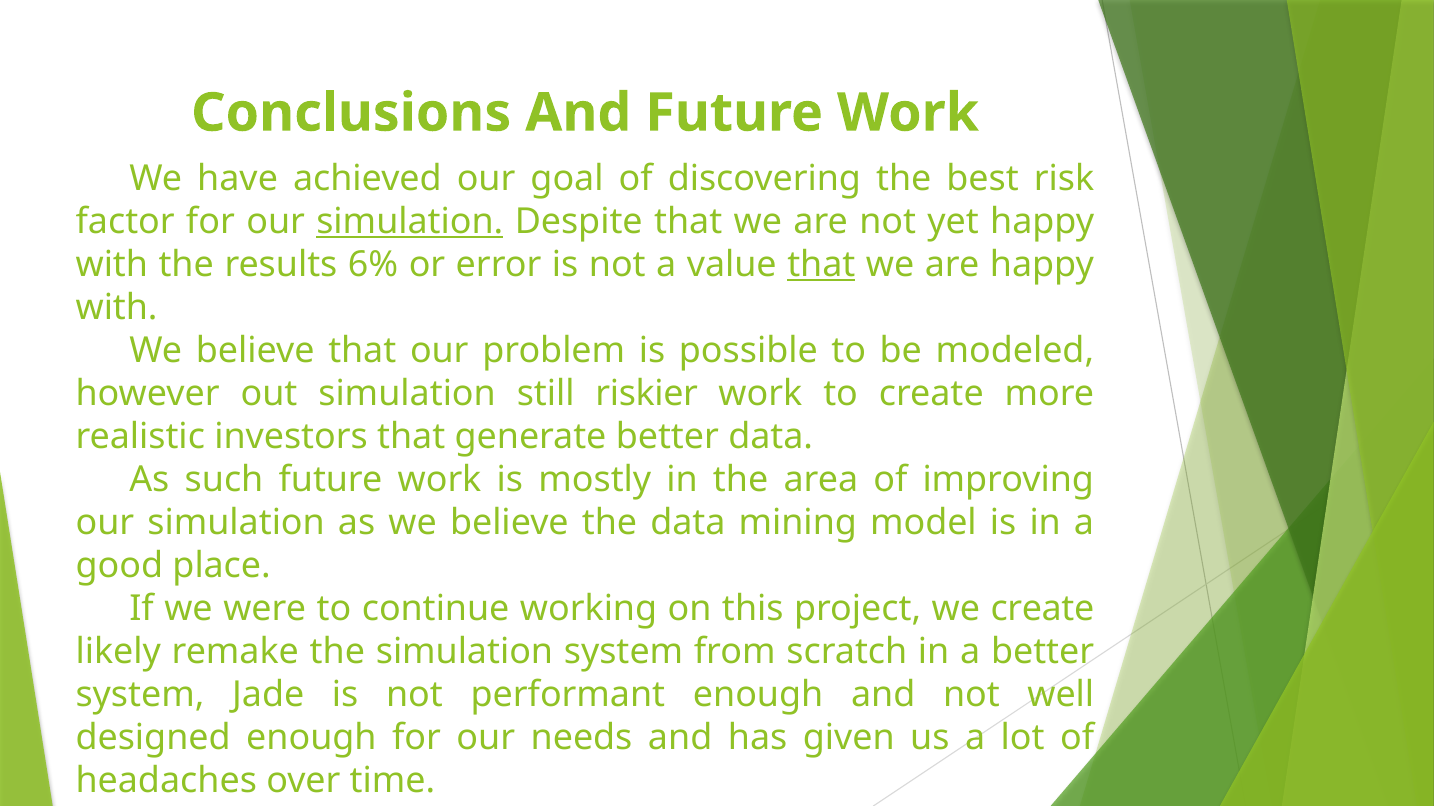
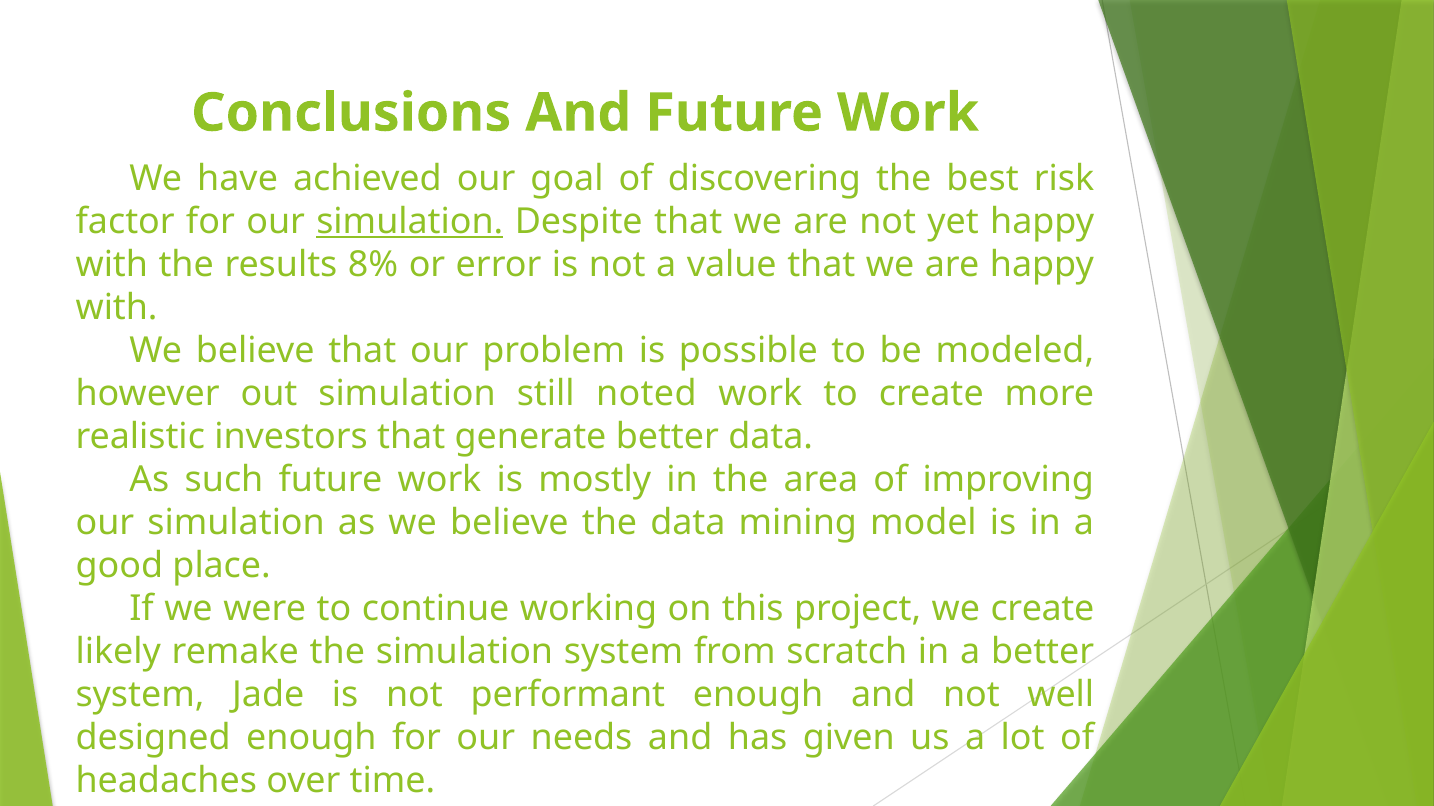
6%: 6% -> 8% (373, 265)
that underline: present -> none (821, 265)
riskier: riskier -> noted (646, 394)
